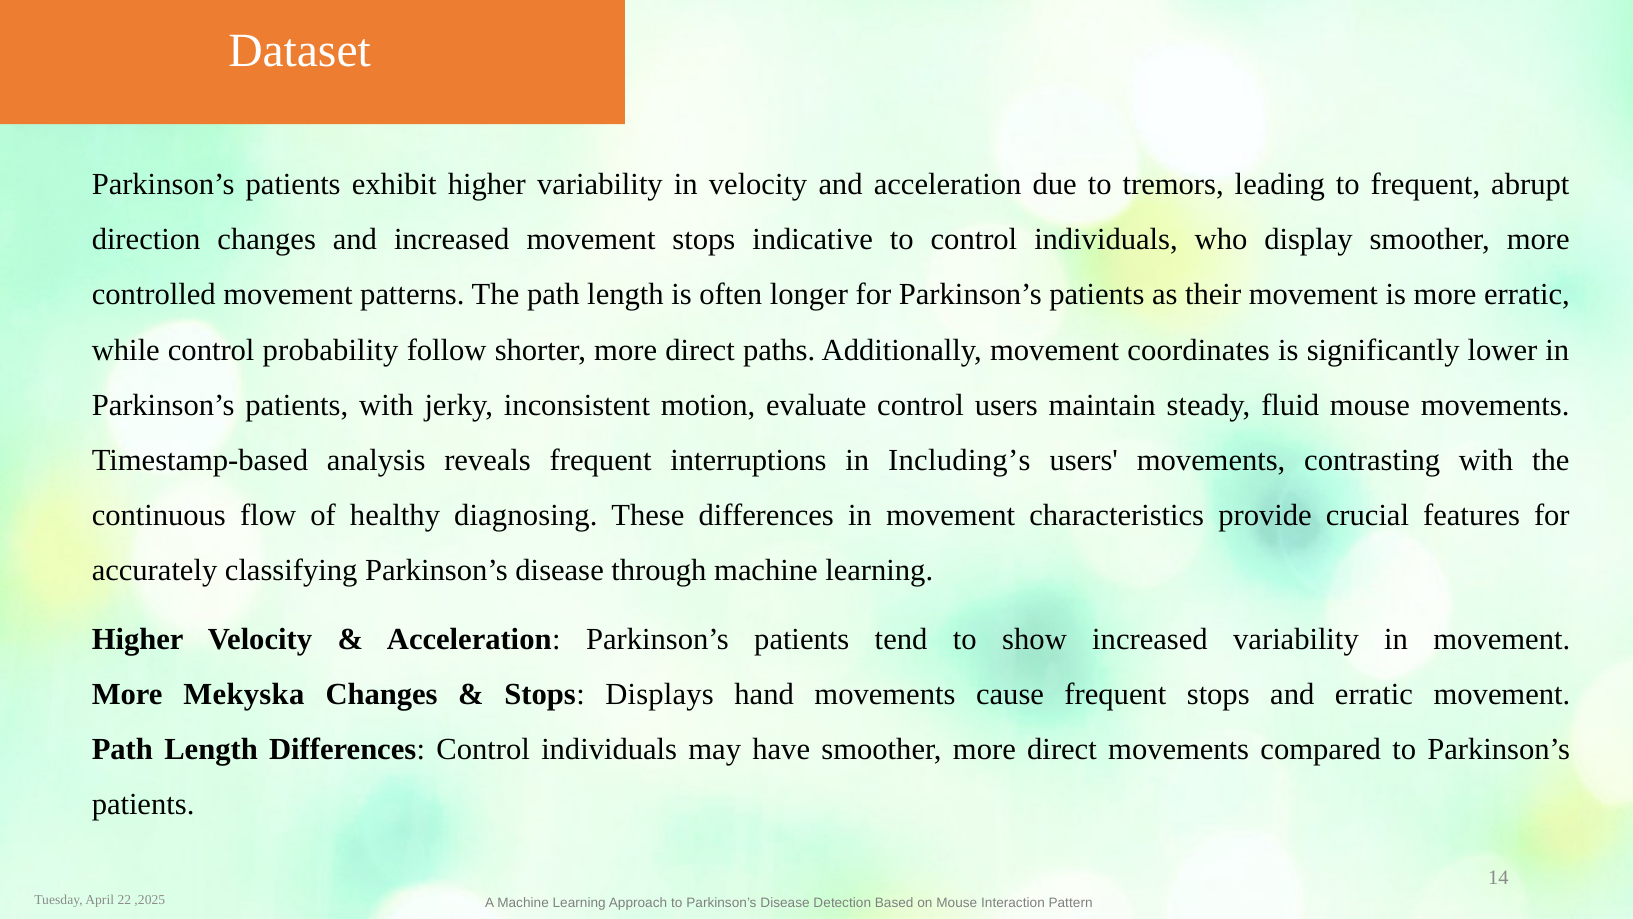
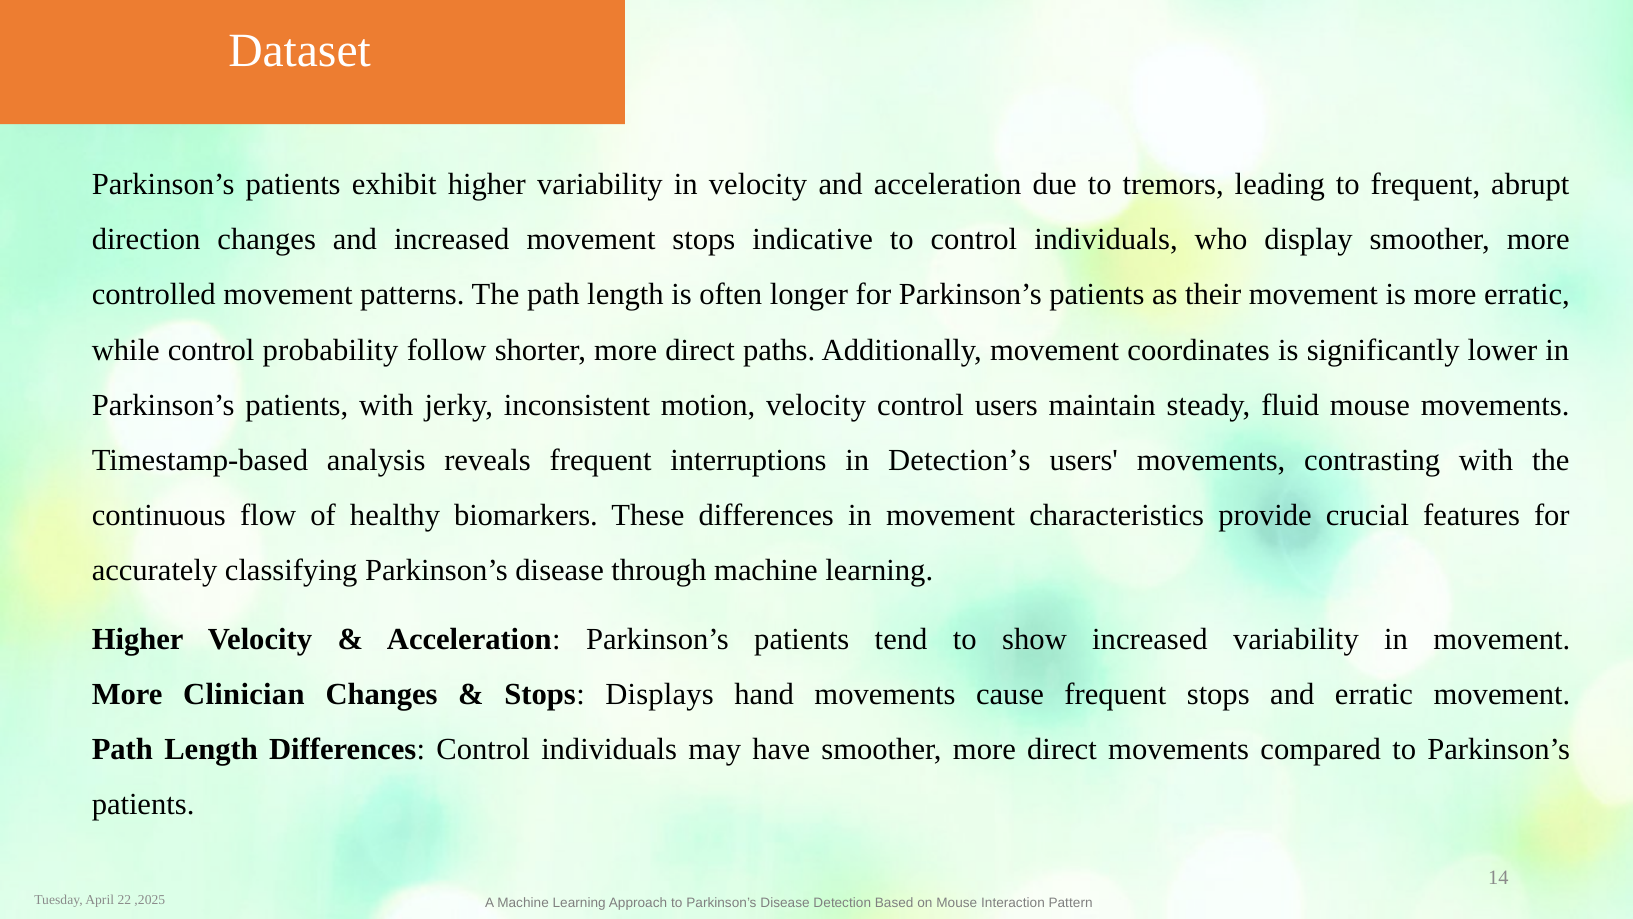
motion evaluate: evaluate -> velocity (816, 405)
Including’s: Including’s -> Detection’s (959, 460)
diagnosing: diagnosing -> biomarkers (526, 515)
Mekyska: Mekyska -> Clinician (244, 694)
